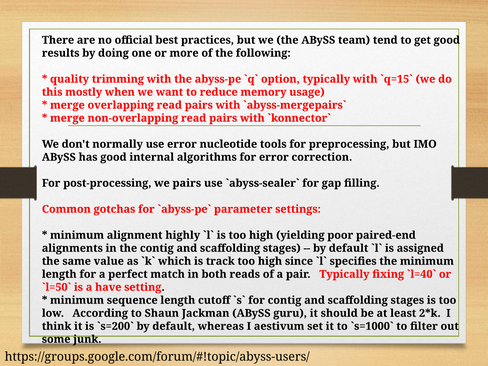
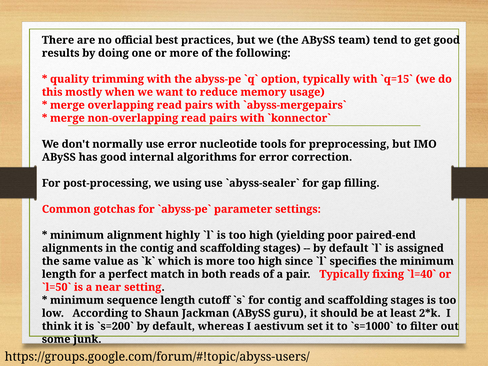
we pairs: pairs -> using (187, 183)
is track: track -> more (220, 261)
have: have -> near (108, 287)
